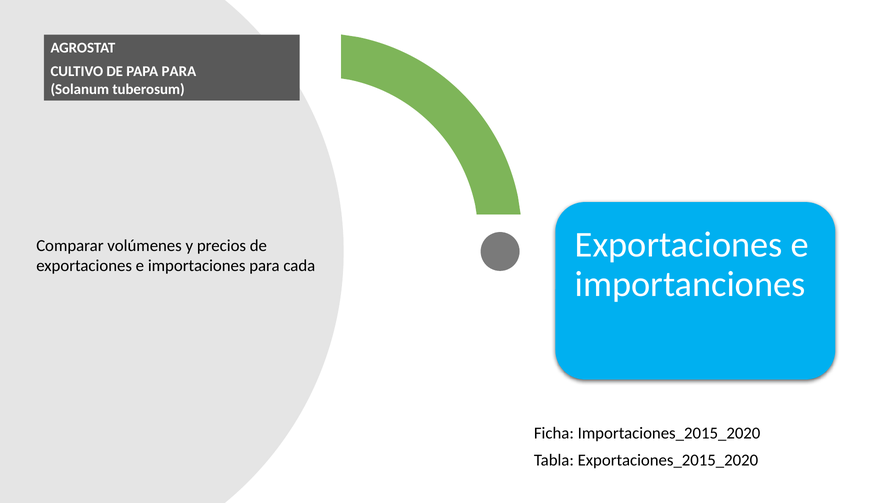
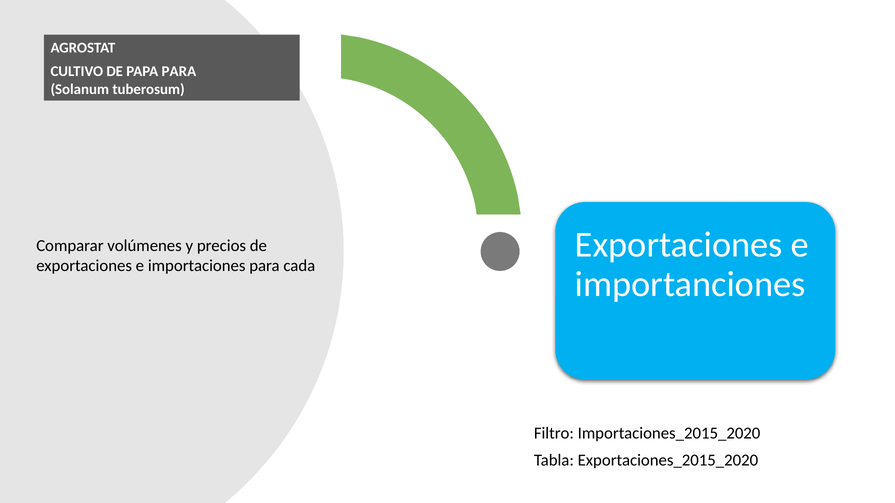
Ficha: Ficha -> Filtro (554, 434)
